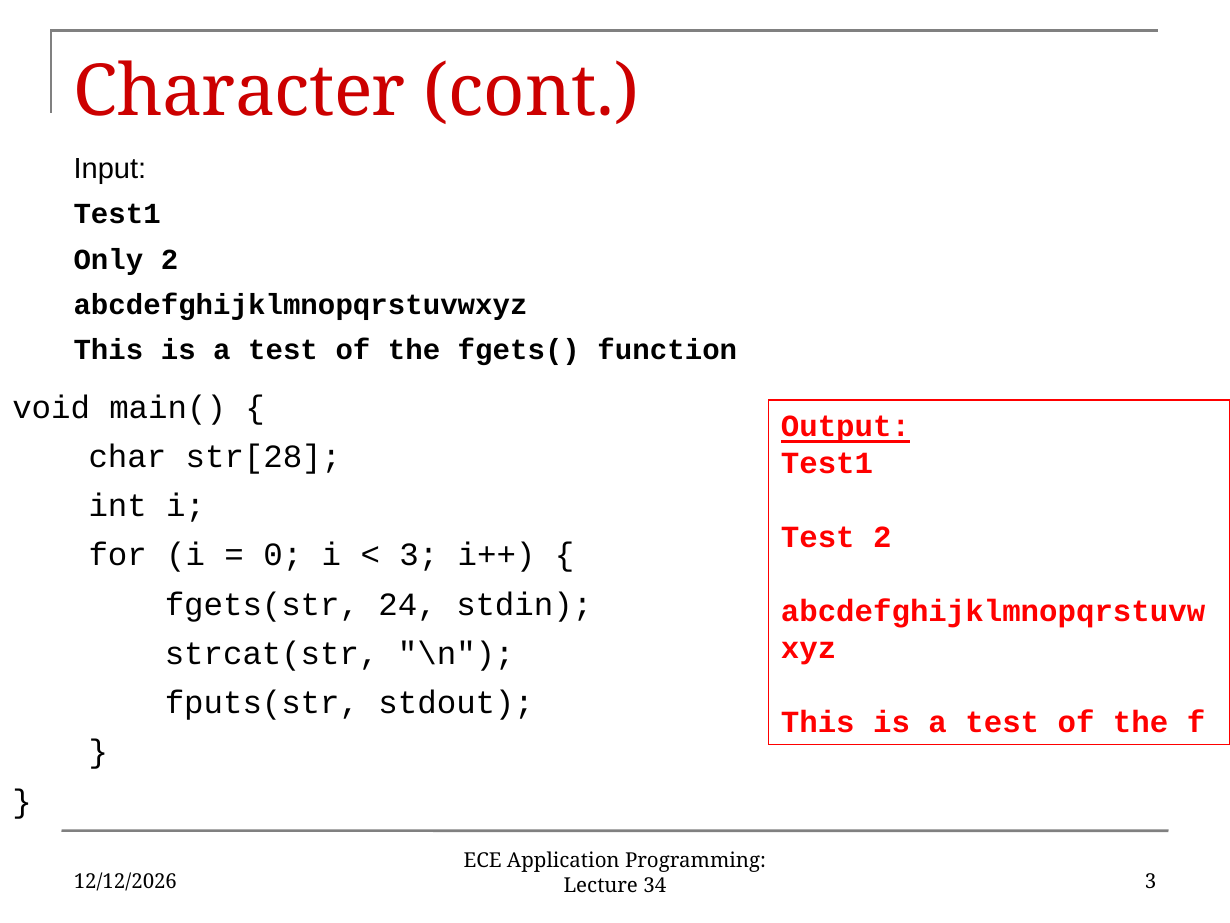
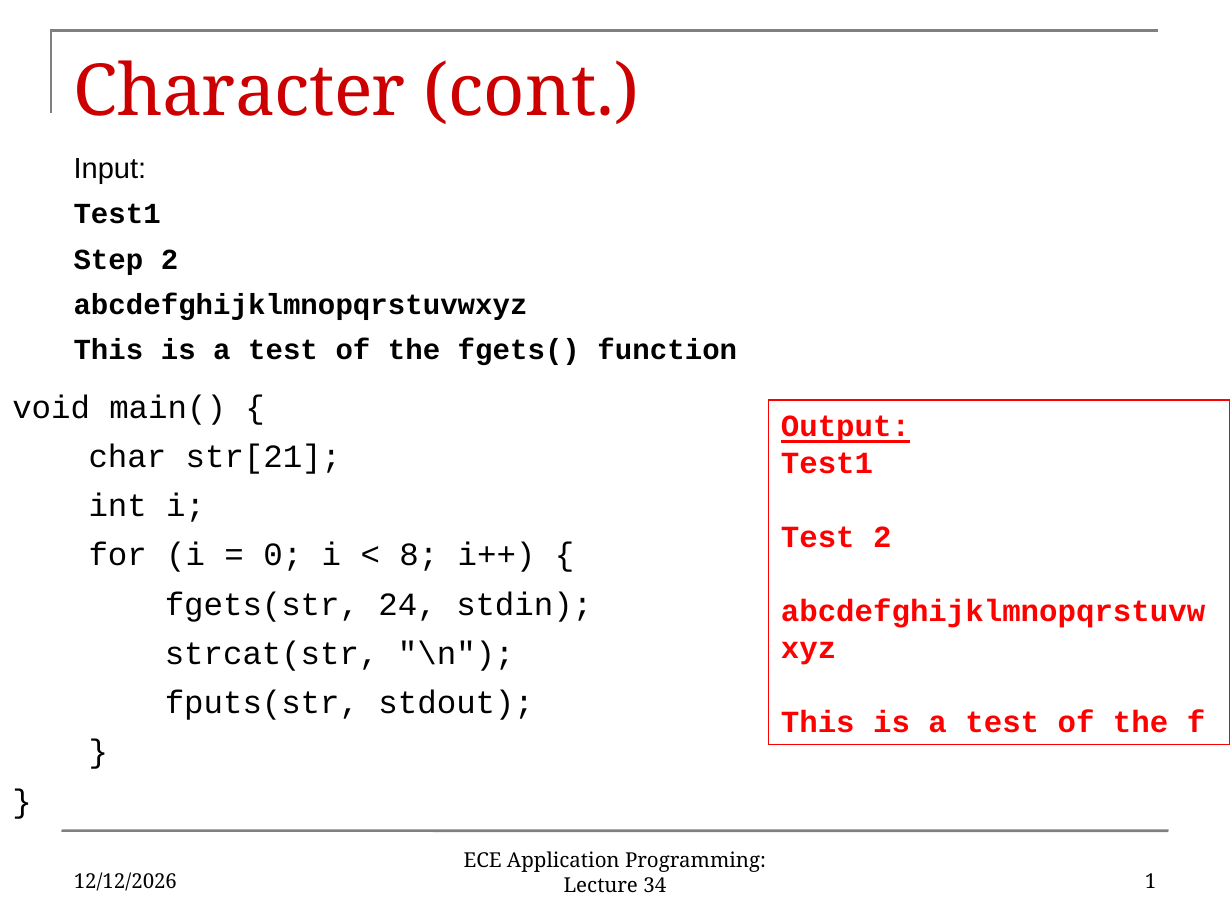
Only: Only -> Step (108, 259)
str[28: str[28 -> str[21 (263, 457)
3: 3 -> 8 (419, 555)
34 3: 3 -> 1 (1151, 881)
